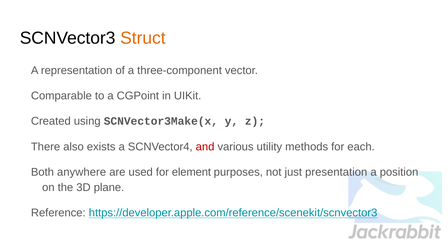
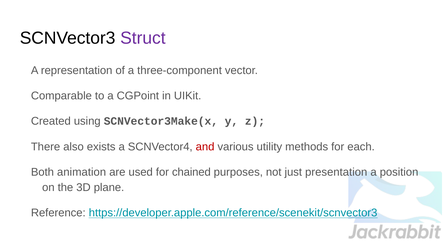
Struct colour: orange -> purple (143, 38)
anywhere: anywhere -> animation (82, 172)
element: element -> chained (191, 172)
